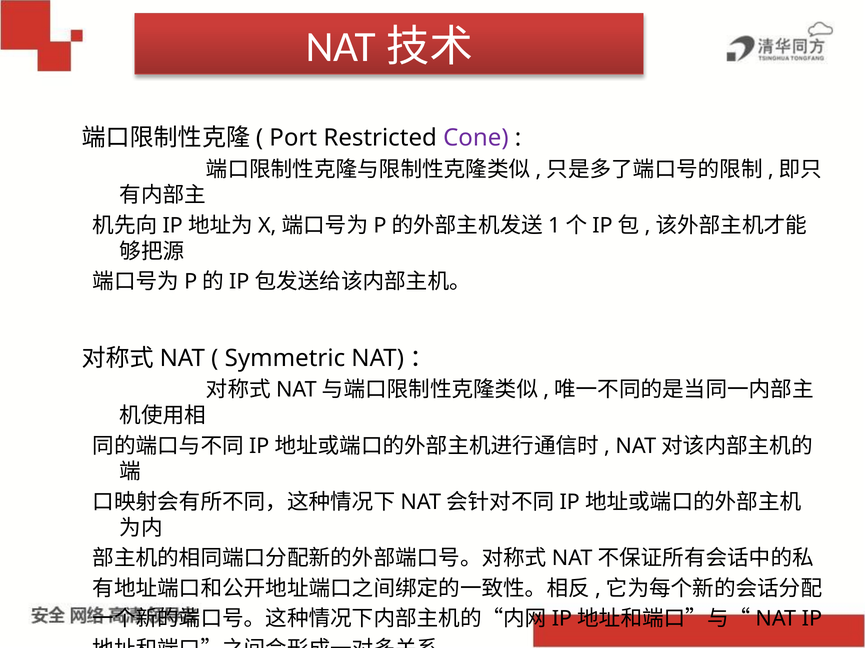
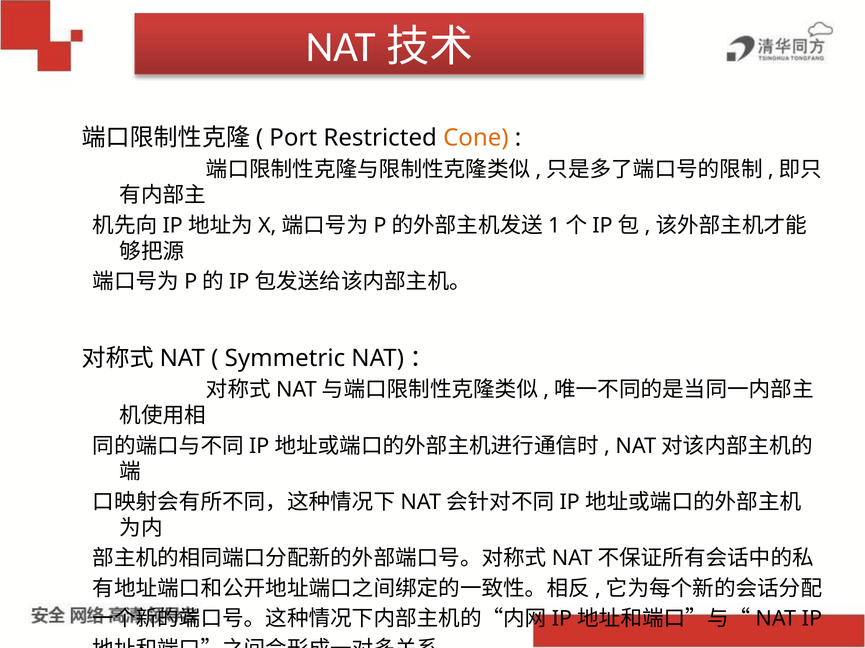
Cone colour: purple -> orange (476, 138)
